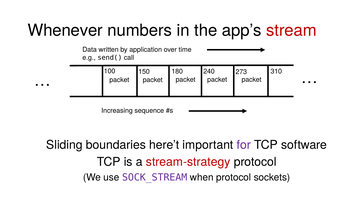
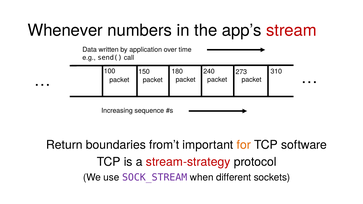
Sliding: Sliding -> Return (64, 145)
here’t: here’t -> from’t (164, 145)
for colour: purple -> orange (244, 145)
when protocol: protocol -> different (234, 178)
